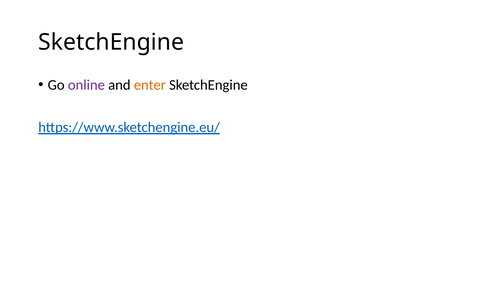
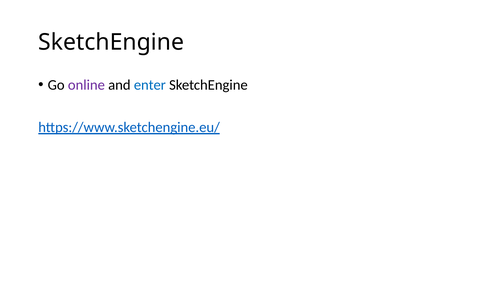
enter colour: orange -> blue (150, 85)
